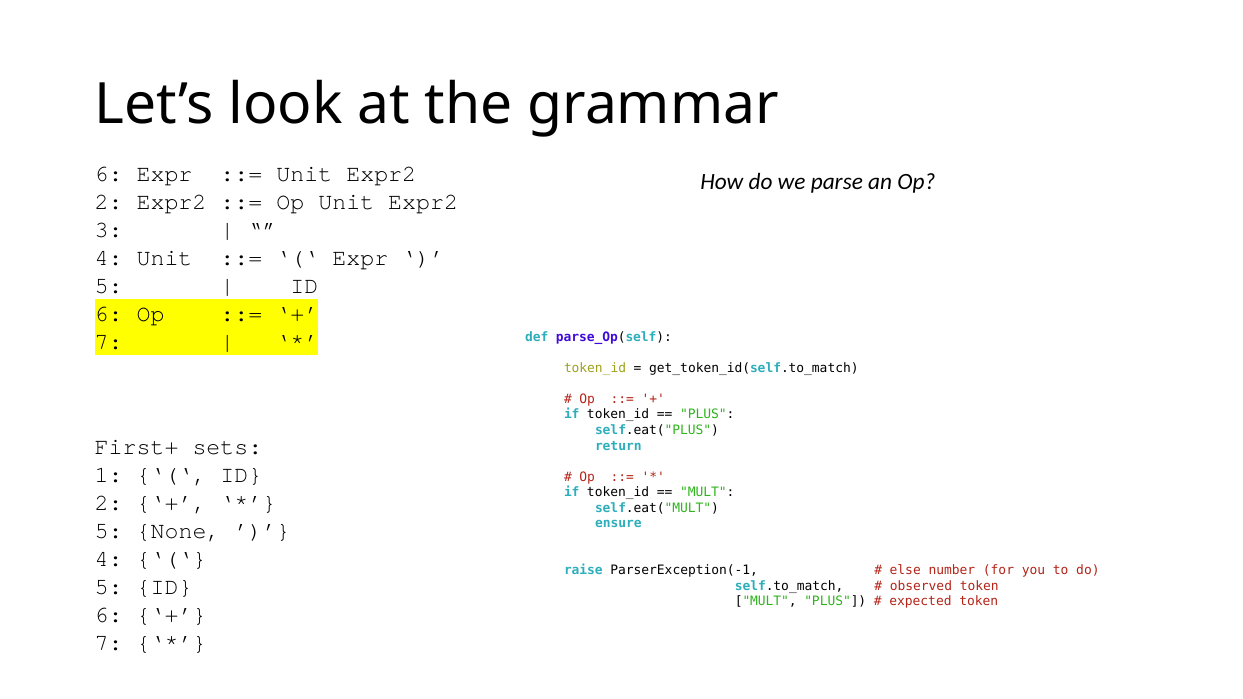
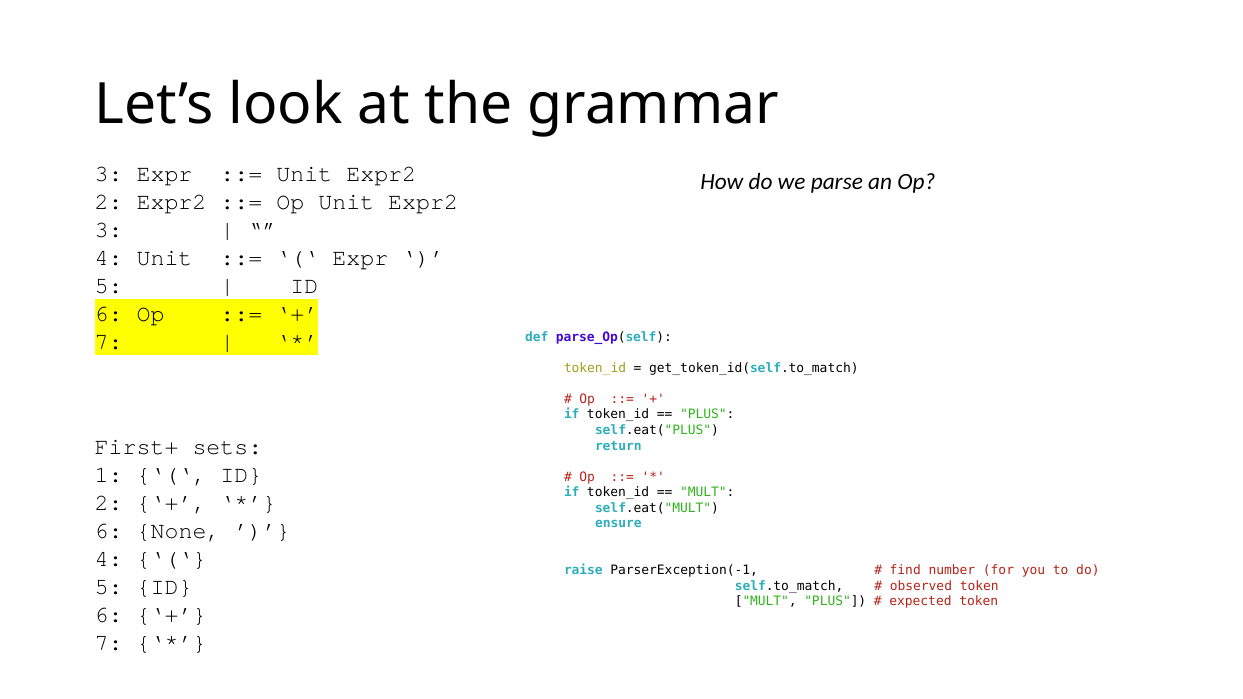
6: 6 -> 3 (109, 174)
5: 5 -> 6 (109, 531)
else: else -> find (905, 570)
